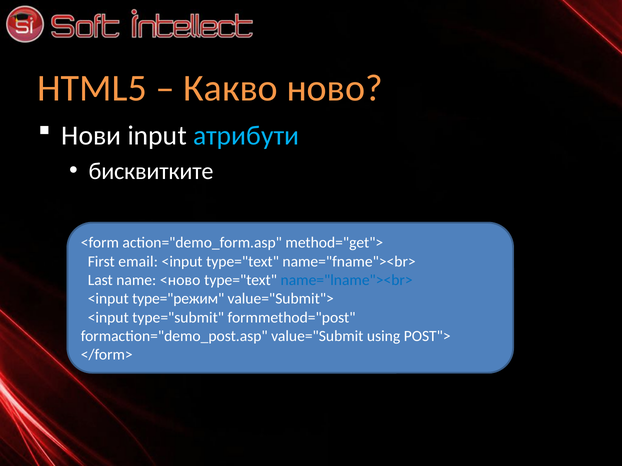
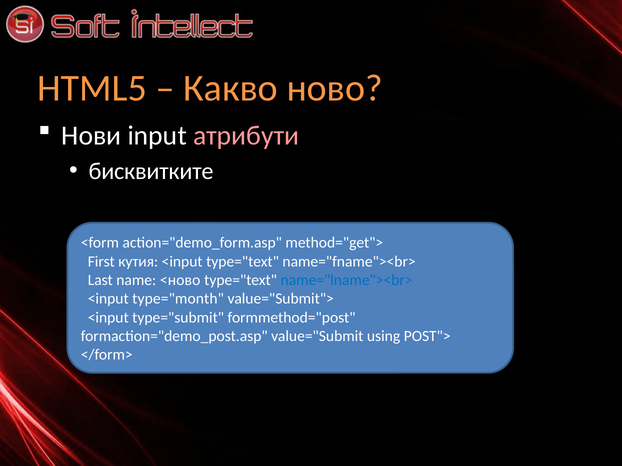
атрибути colour: light blue -> pink (246, 136)
email: email -> кутия (138, 262)
type="режим: type="режим -> type="month (178, 299)
